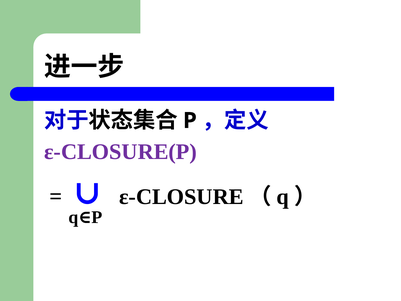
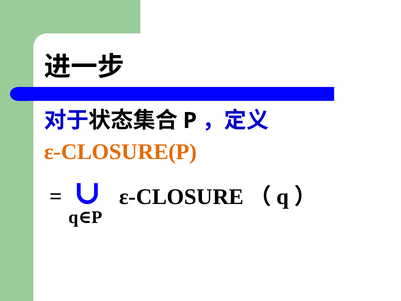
ε-CLOSURE(P colour: purple -> orange (121, 152)
